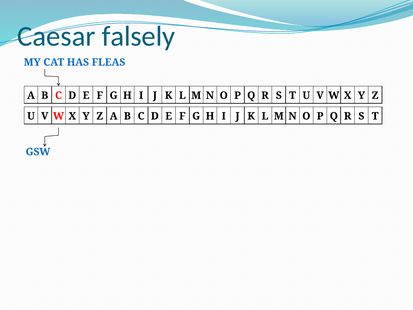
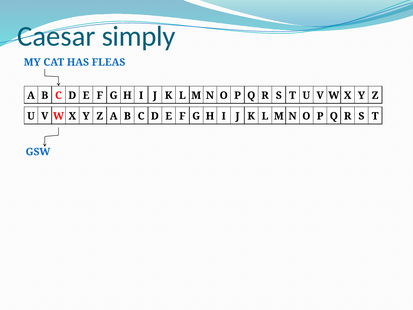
falsely: falsely -> simply (139, 36)
